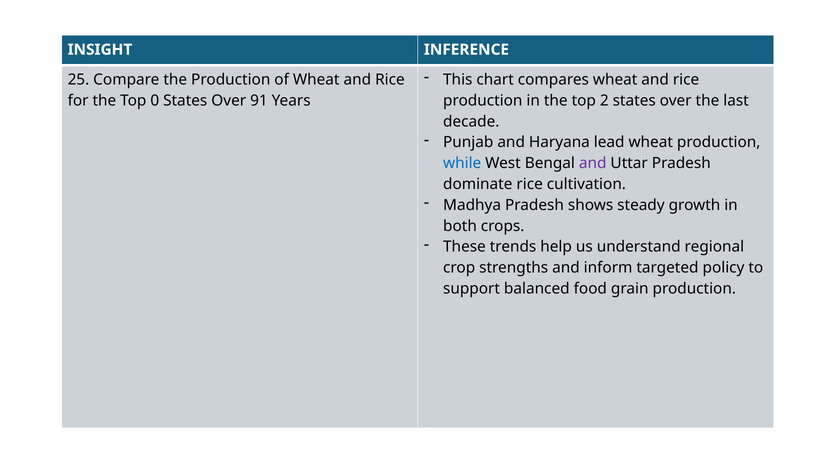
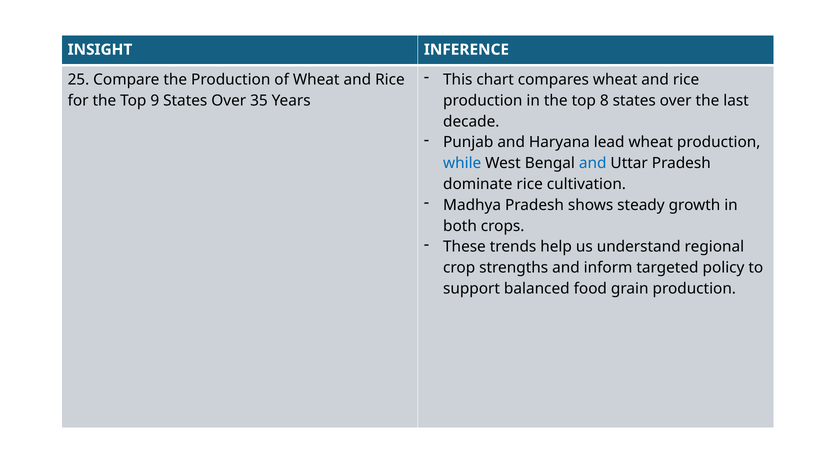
0: 0 -> 9 (155, 101)
91: 91 -> 35 (259, 101)
2: 2 -> 8 (604, 101)
and colour: purple -> blue (593, 163)
